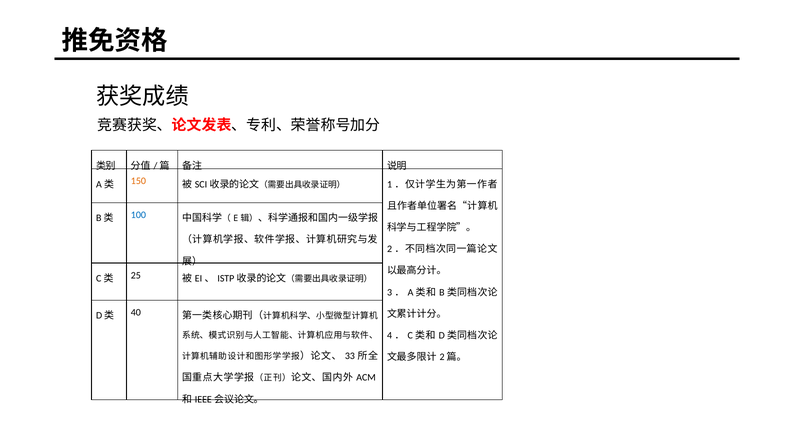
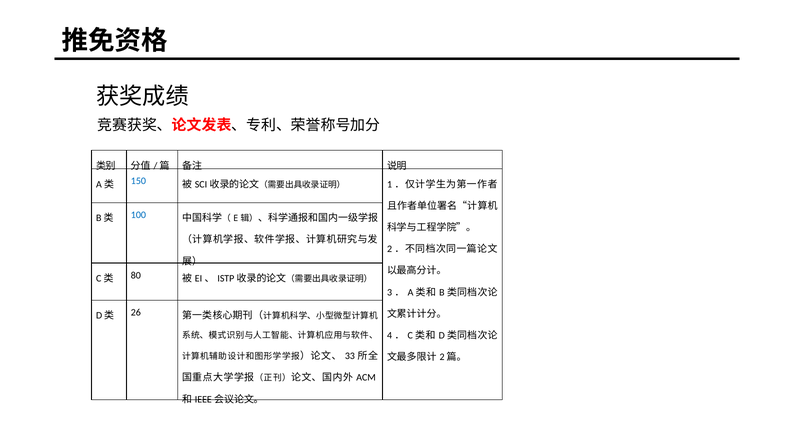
150 colour: orange -> blue (138, 181)
25: 25 -> 80 (136, 275)
40: 40 -> 26 (136, 312)
